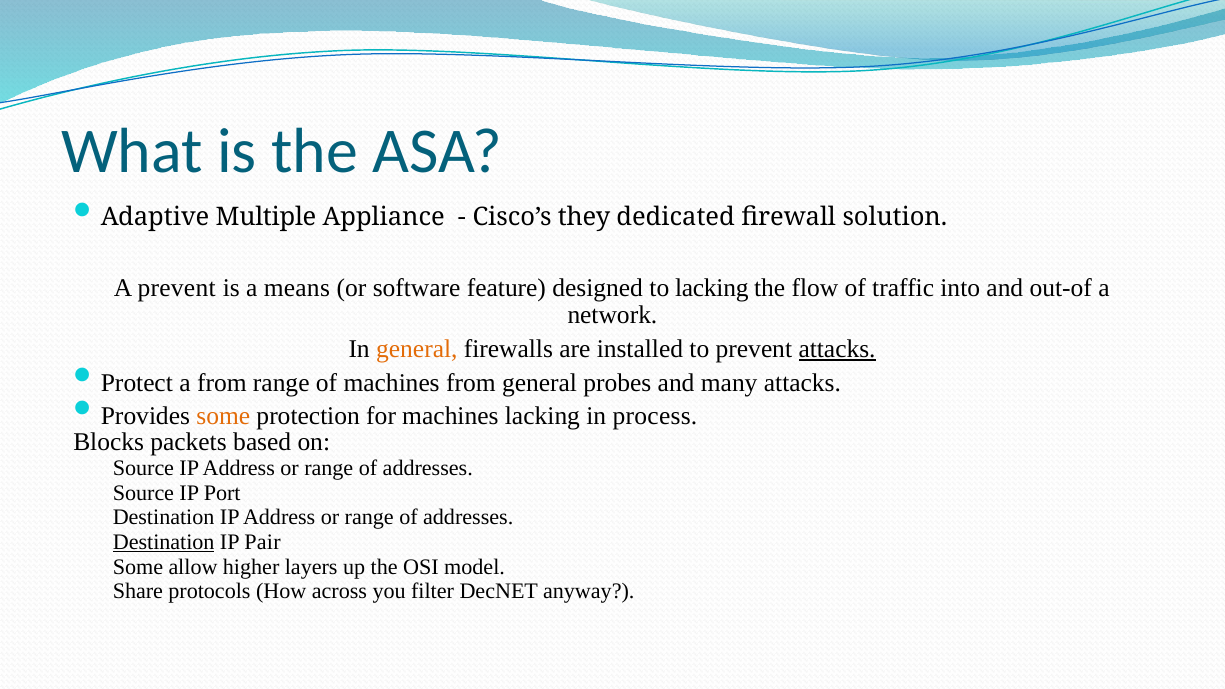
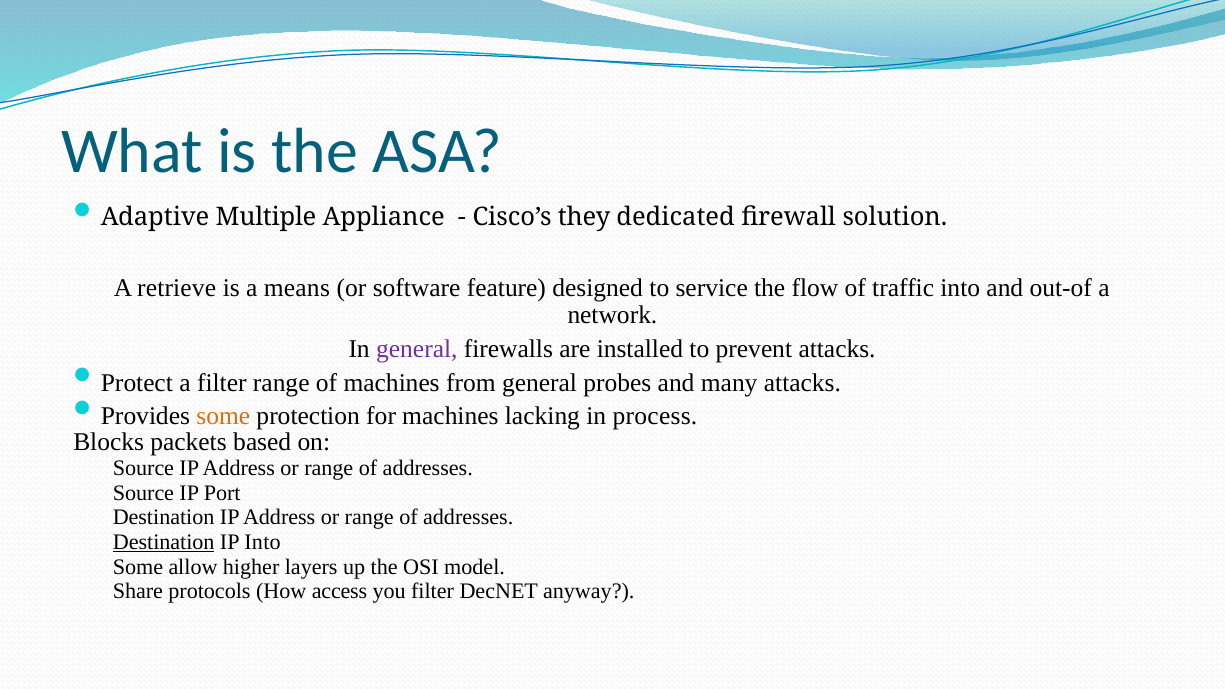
A prevent: prevent -> retrieve (177, 288)
to lacking: lacking -> service (712, 288)
general colour: orange -> purple (417, 349)
attacks underline: present -> none (837, 349)
a from: from -> filter (222, 383)
IP Pair: Pair -> Into (263, 542)
across: across -> access (340, 592)
